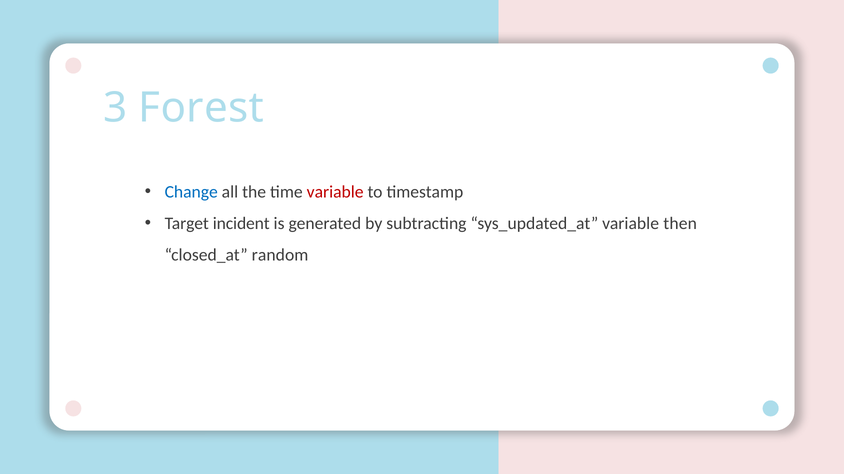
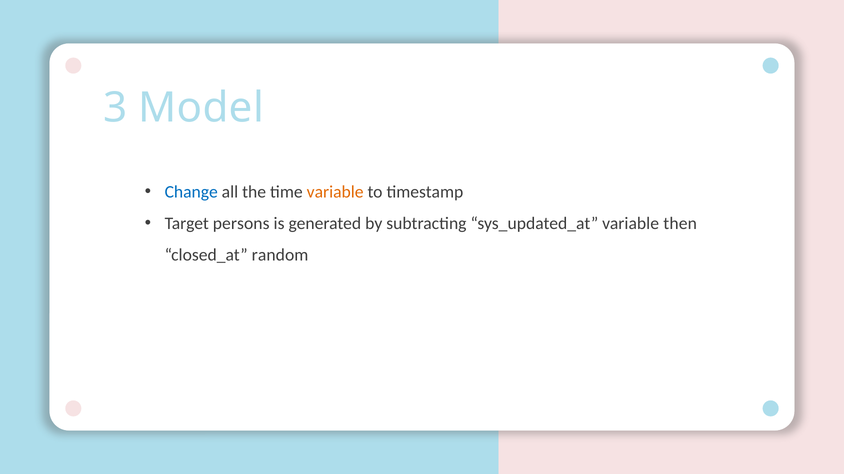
Forest: Forest -> Model (201, 108)
variable colour: red -> orange (335, 192)
incident: incident -> persons (241, 224)
